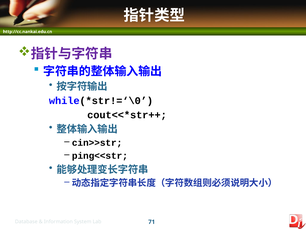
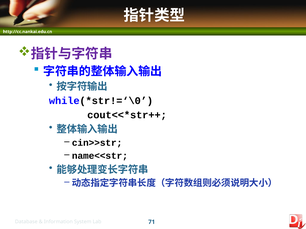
ping<<str: ping<<str -> name<<str (100, 156)
